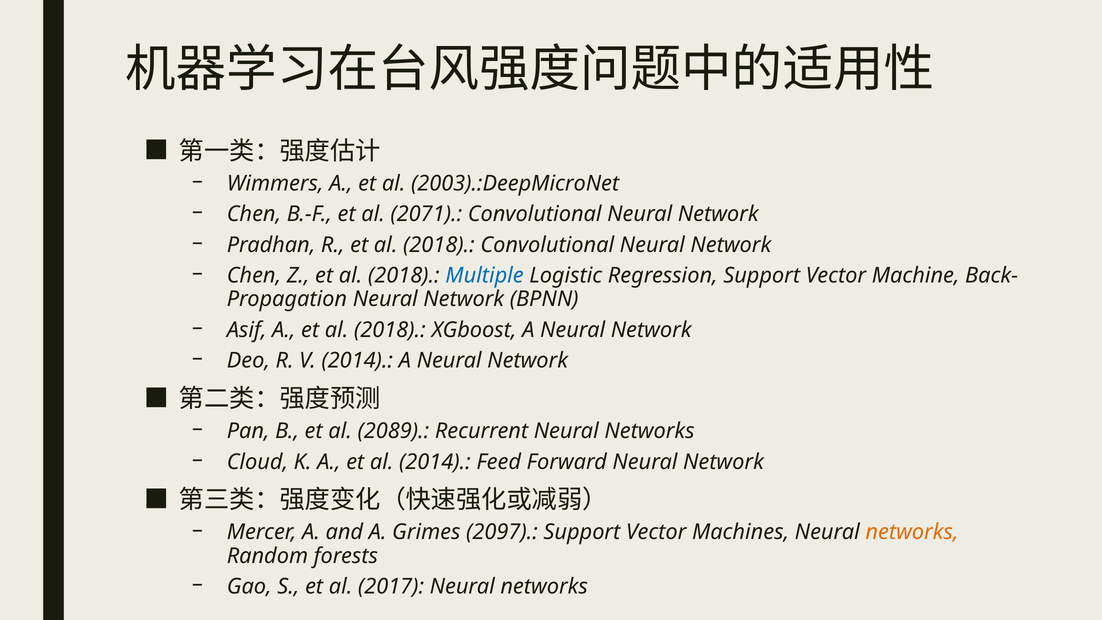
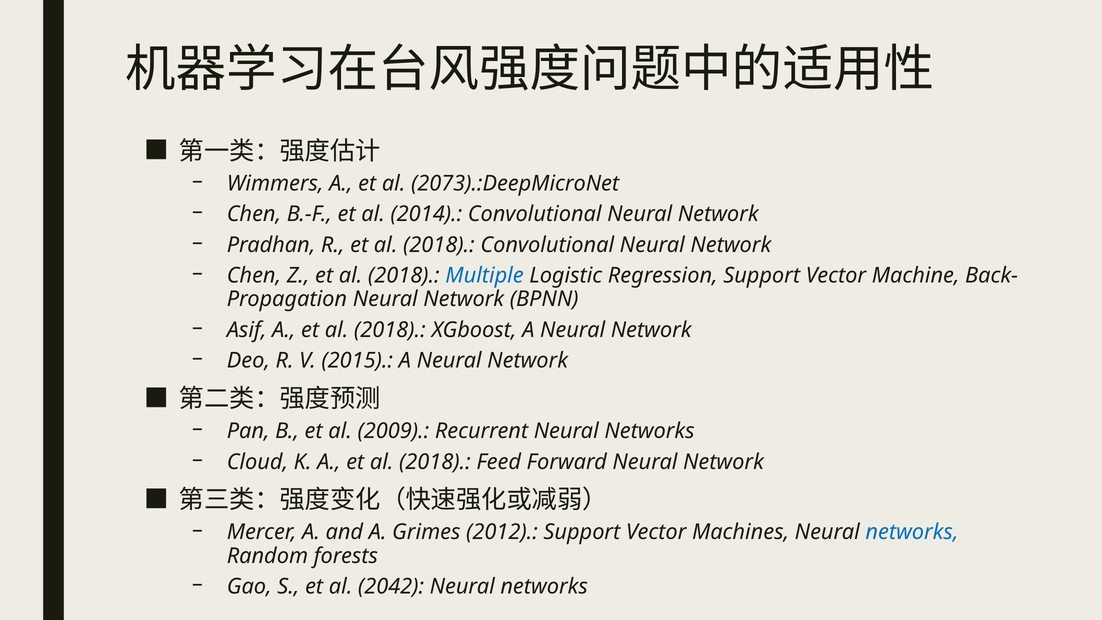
2003).:DeepMicroNet: 2003).:DeepMicroNet -> 2073).:DeepMicroNet (515, 183)
2071: 2071 -> 2014 (426, 214)
V 2014: 2014 -> 2015 (357, 361)
2089: 2089 -> 2009 (393, 431)
2014: 2014 -> 2018 (435, 462)
2097: 2097 -> 2012 (502, 532)
networks colour: orange -> blue (912, 532)
2017: 2017 -> 2042 (391, 586)
